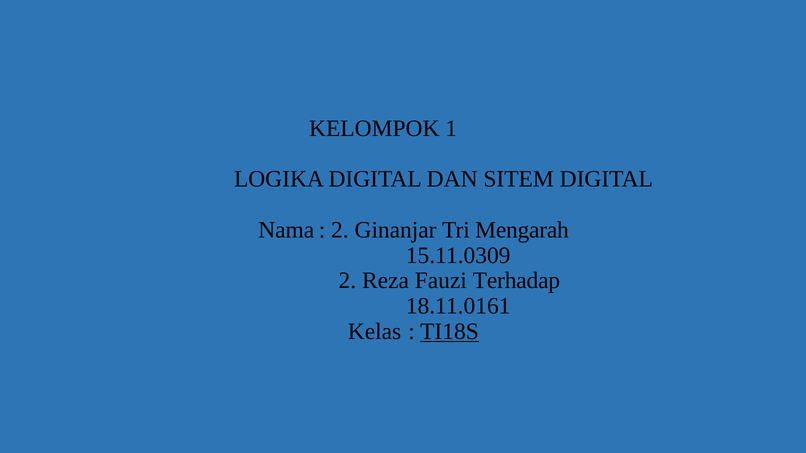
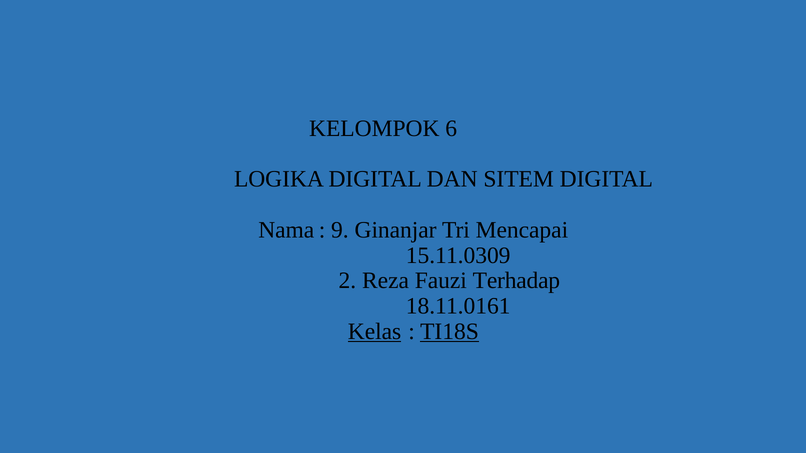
1: 1 -> 6 (451, 129)
Nama 2: 2 -> 9 (340, 230)
Mengarah: Mengarah -> Mencapai (522, 230)
Kelas underline: none -> present (374, 332)
